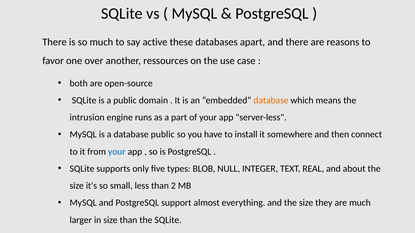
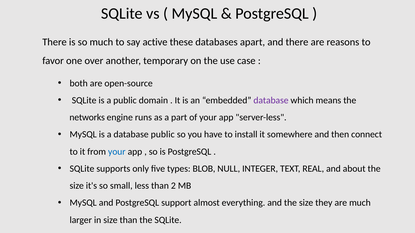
ressources: ressources -> temporary (166, 61)
database colour: orange -> purple (271, 101)
intrusion: intrusion -> networks (87, 118)
